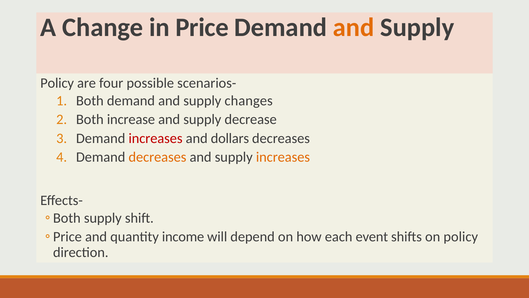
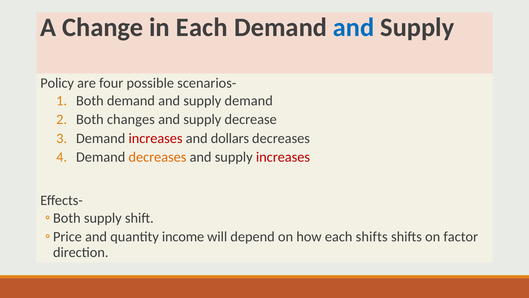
in Price: Price -> Each (202, 28)
and colour: orange -> blue (354, 28)
supply changes: changes -> demand (249, 101)
increase: increase -> changes (131, 119)
increases colour: orange -> red (283, 157)
each event: event -> shifts (372, 236)
on policy: policy -> factor (461, 236)
